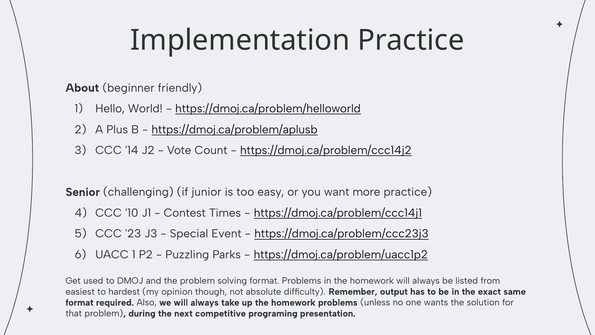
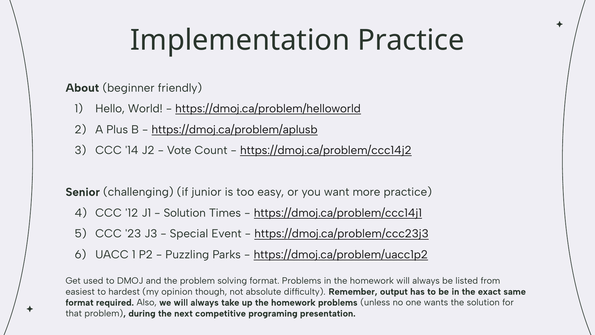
10: 10 -> 12 (132, 213)
Contest: Contest -> Solution (185, 213)
